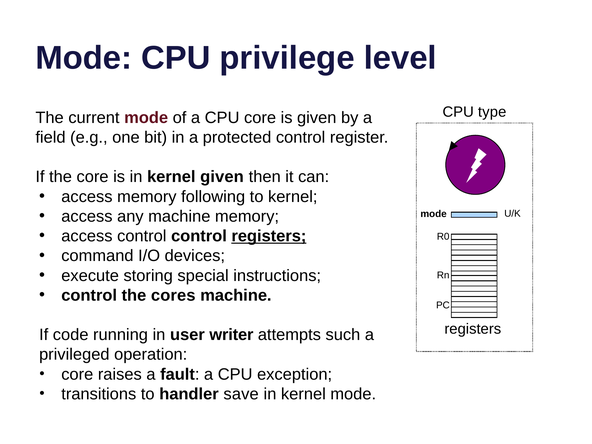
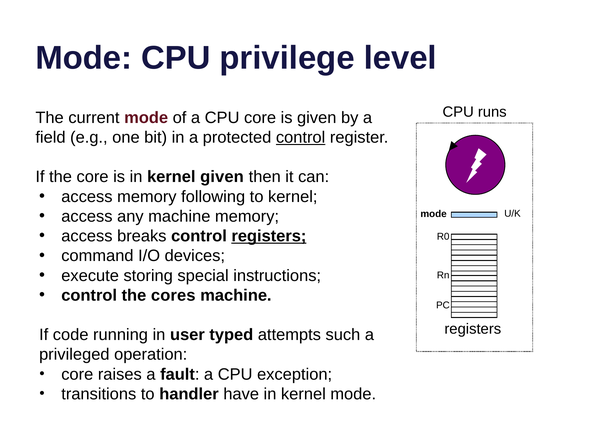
type: type -> runs (492, 112)
control underline: none -> present (301, 137)
access control: control -> breaks (142, 236)
writer: writer -> typed (231, 335)
save: save -> have (241, 394)
